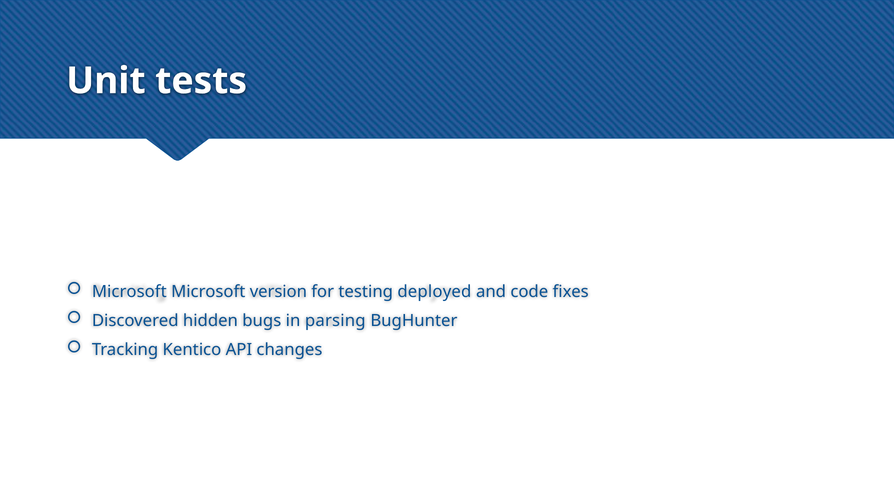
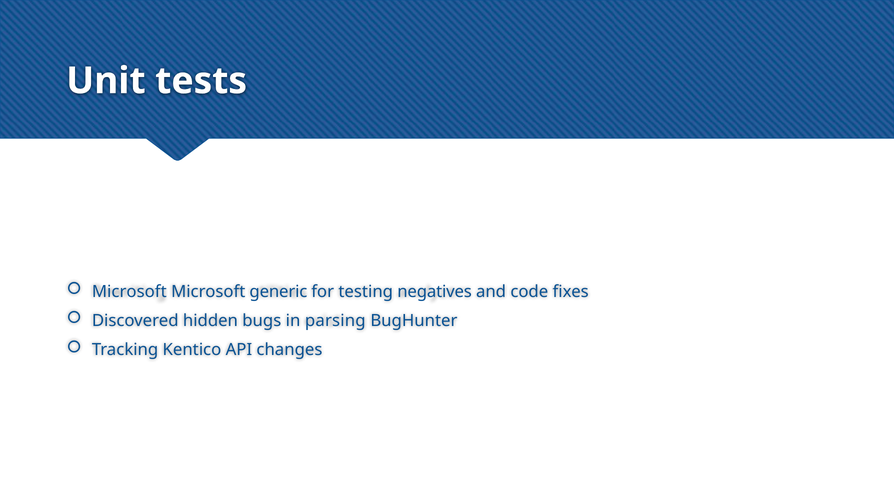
version: version -> generic (278, 292)
deployed: deployed -> negatives (435, 292)
